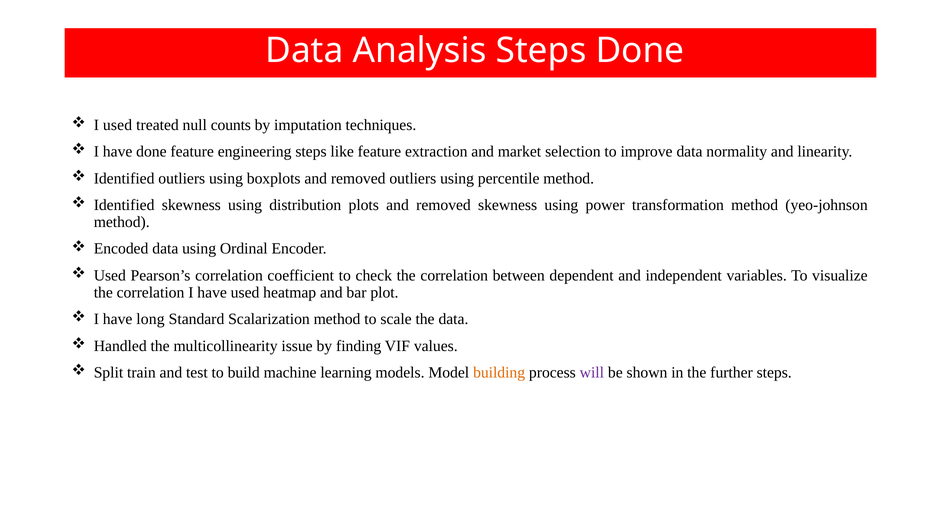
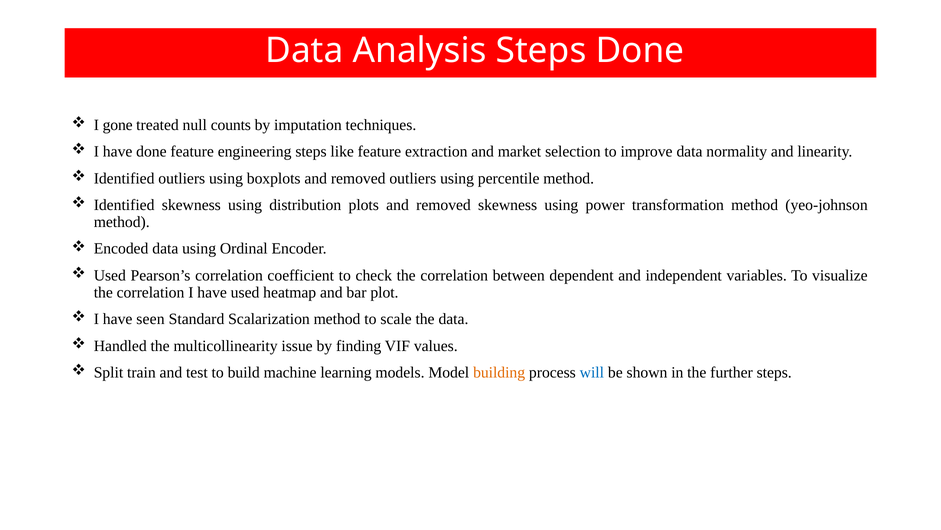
I used: used -> gone (118, 125)
long: long -> seen (150, 319)
will colour: purple -> blue (592, 372)
